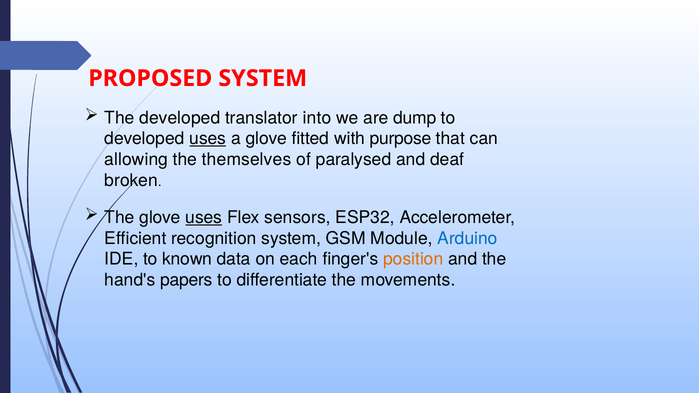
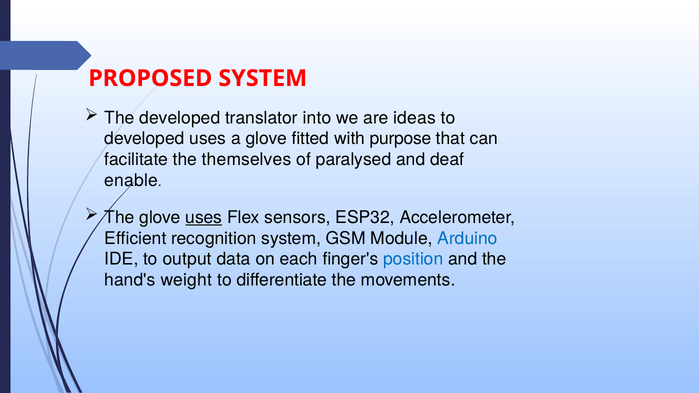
dump: dump -> ideas (415, 118)
uses underline: present -> none (208, 139)
allowing: allowing -> facilitate (136, 160)
broken: broken -> enable (131, 181)
known: known -> output (187, 259)
position colour: orange -> blue (413, 259)
papers: papers -> weight (186, 280)
